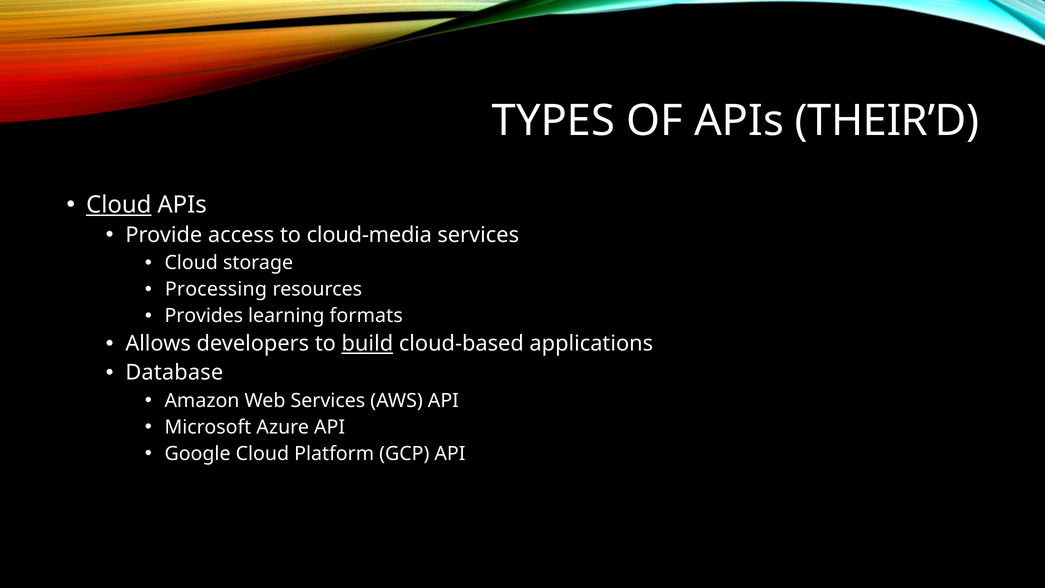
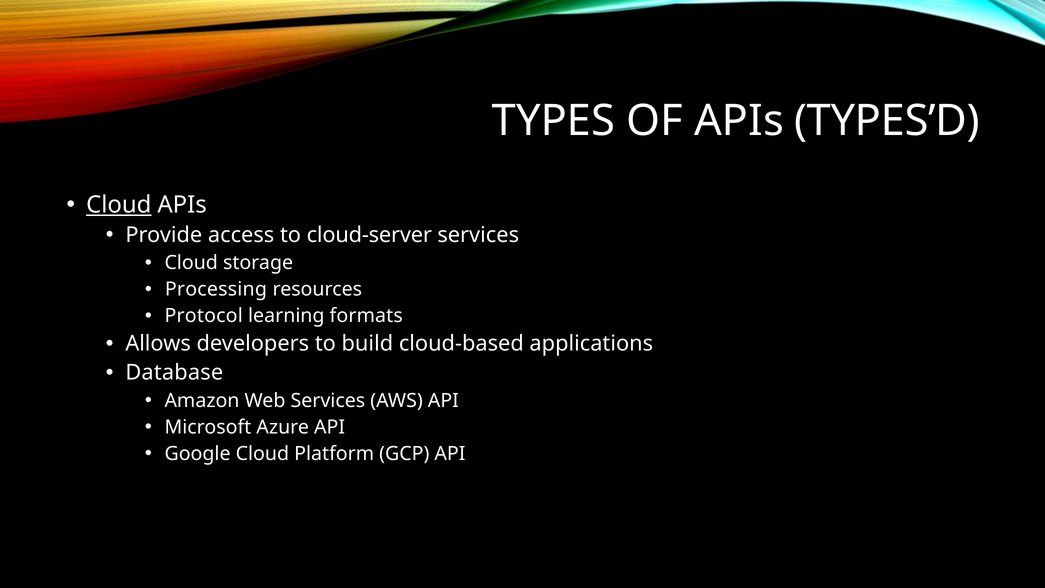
THEIR’D: THEIR’D -> TYPES’D (887, 121)
cloud-media: cloud-media -> cloud-server (369, 235)
Provides: Provides -> Protocol (204, 316)
build underline: present -> none (367, 344)
